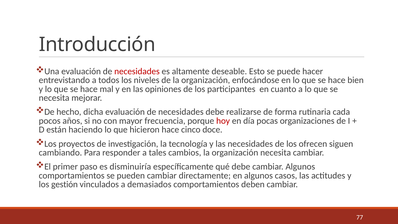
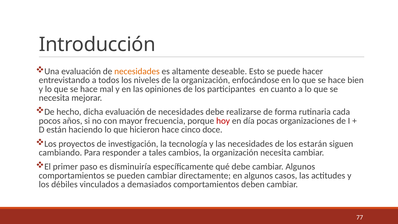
necesidades colour: red -> orange (137, 71)
ofrecen: ofrecen -> estarán (313, 144)
gestión: gestión -> débiles (64, 184)
